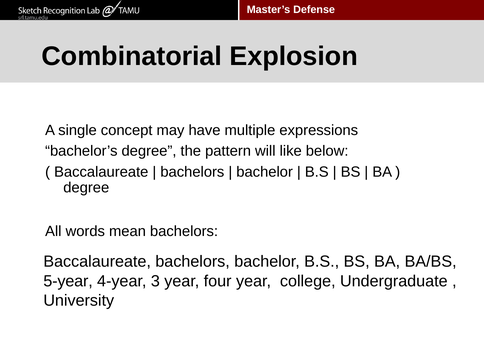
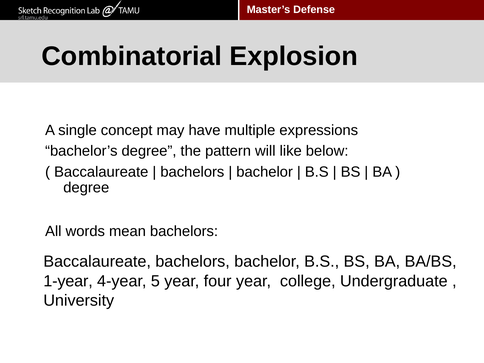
5-year: 5-year -> 1-year (68, 281)
3: 3 -> 5 (155, 281)
